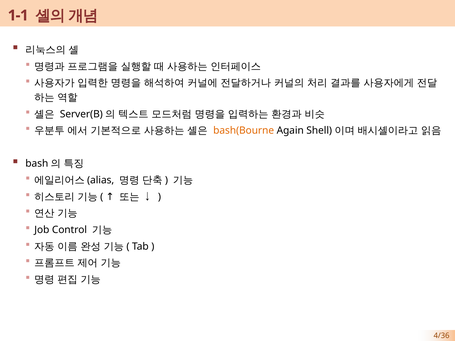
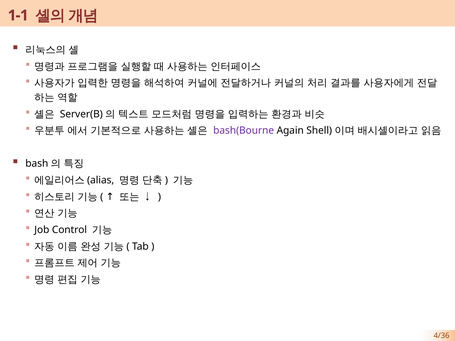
bash(Bourne colour: orange -> purple (244, 131)
